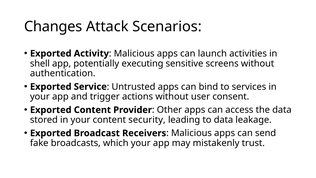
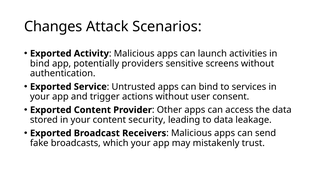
shell: shell -> bind (40, 63)
executing: executing -> providers (142, 63)
